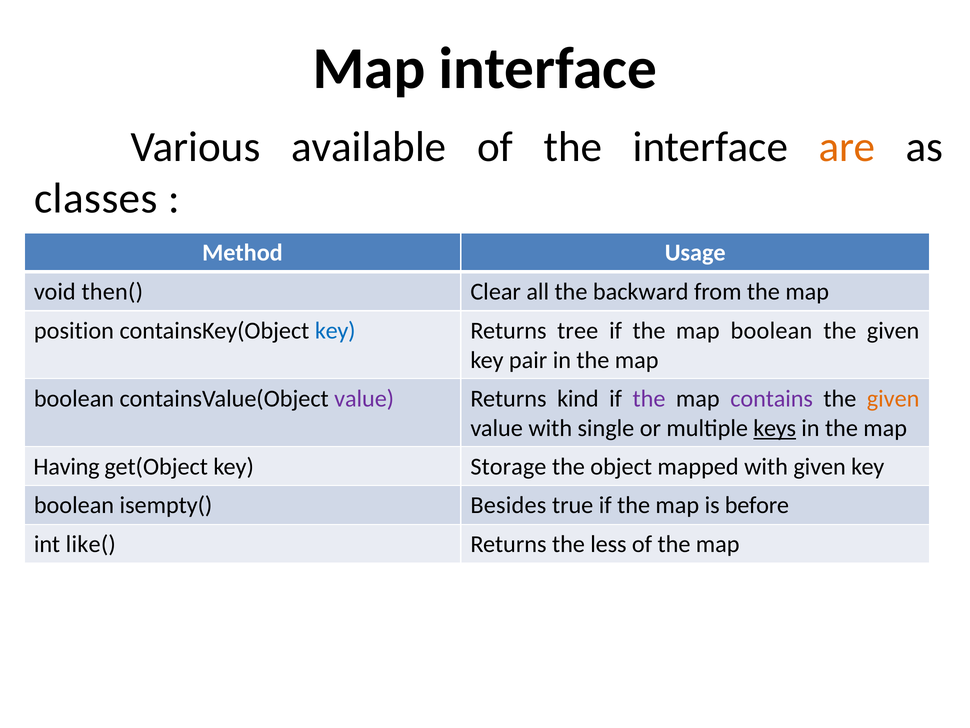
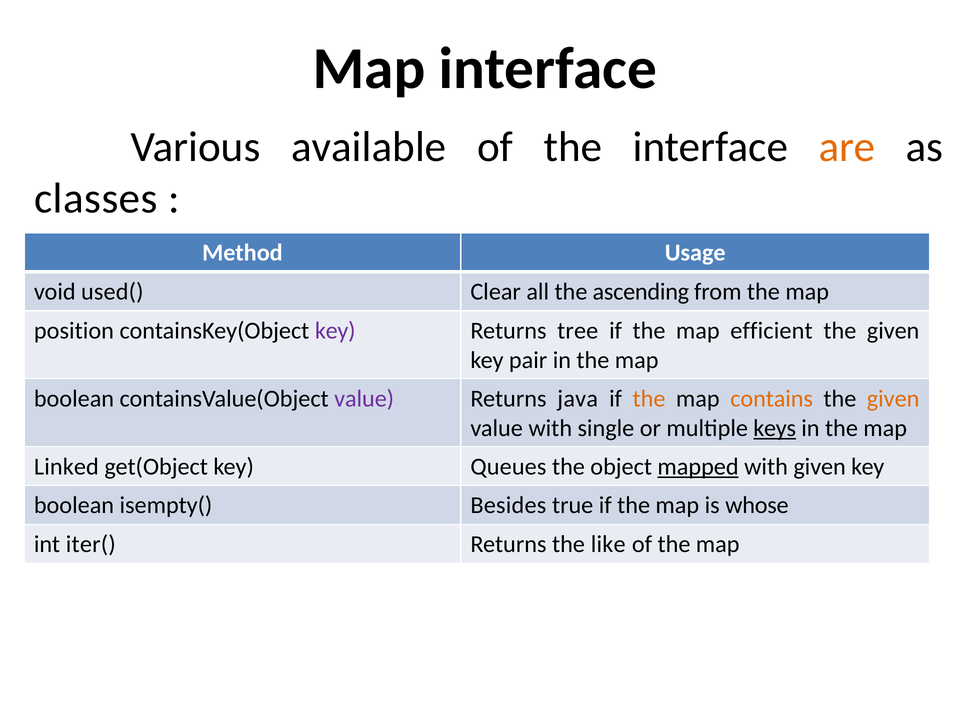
then(: then( -> used( (112, 292)
backward: backward -> ascending (641, 292)
key colour: blue -> purple (335, 330)
if the map boolean: boolean -> efficient (772, 330)
kind: kind -> java (578, 398)
the colour: purple -> orange (649, 398)
contains colour: purple -> orange (772, 398)
Having: Having -> Linked (66, 466)
Storage: Storage -> Queues (508, 466)
mapped underline: none -> present (698, 466)
before: before -> whose (757, 505)
like(: like( -> iter( (91, 544)
less: less -> like (608, 544)
